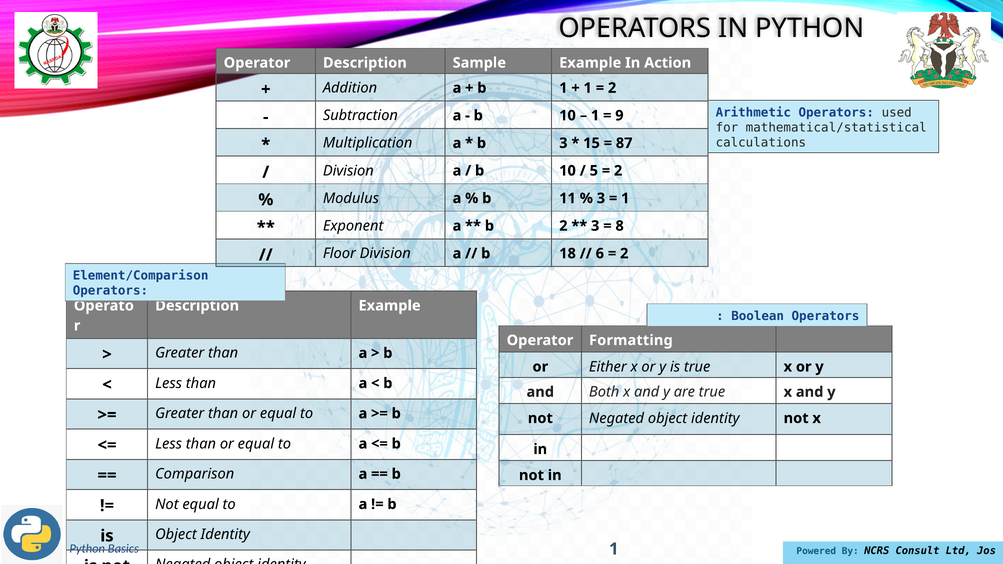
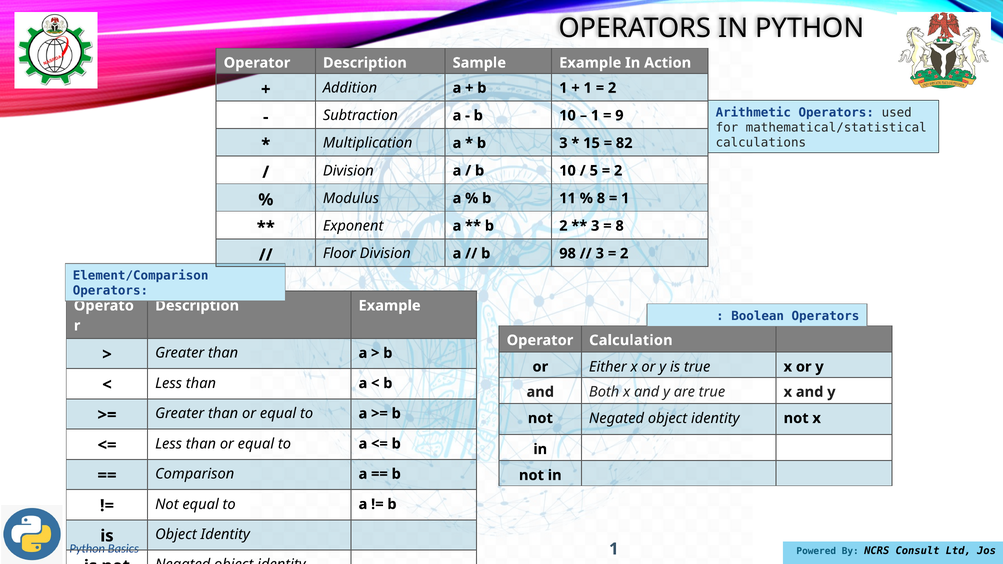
87: 87 -> 82 (624, 143)
3: 3 -> 8 (601, 198)
18: 18 -> 98 (568, 254)
6: 6 -> 3 (600, 254)
Formatting: Formatting -> Calculation (631, 340)
